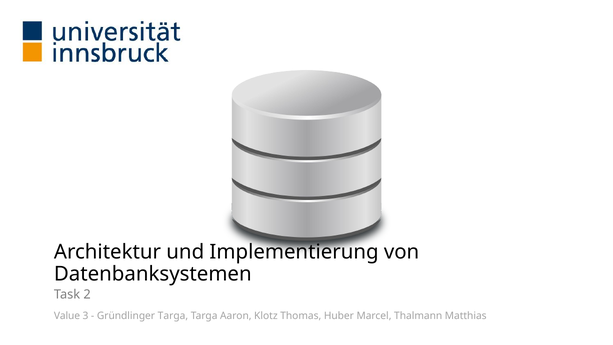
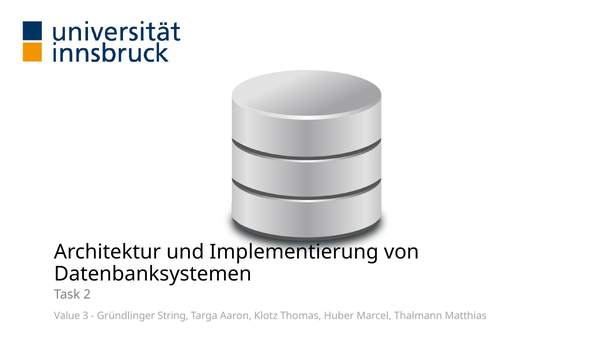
Gründlinger Targa: Targa -> String (173, 315)
